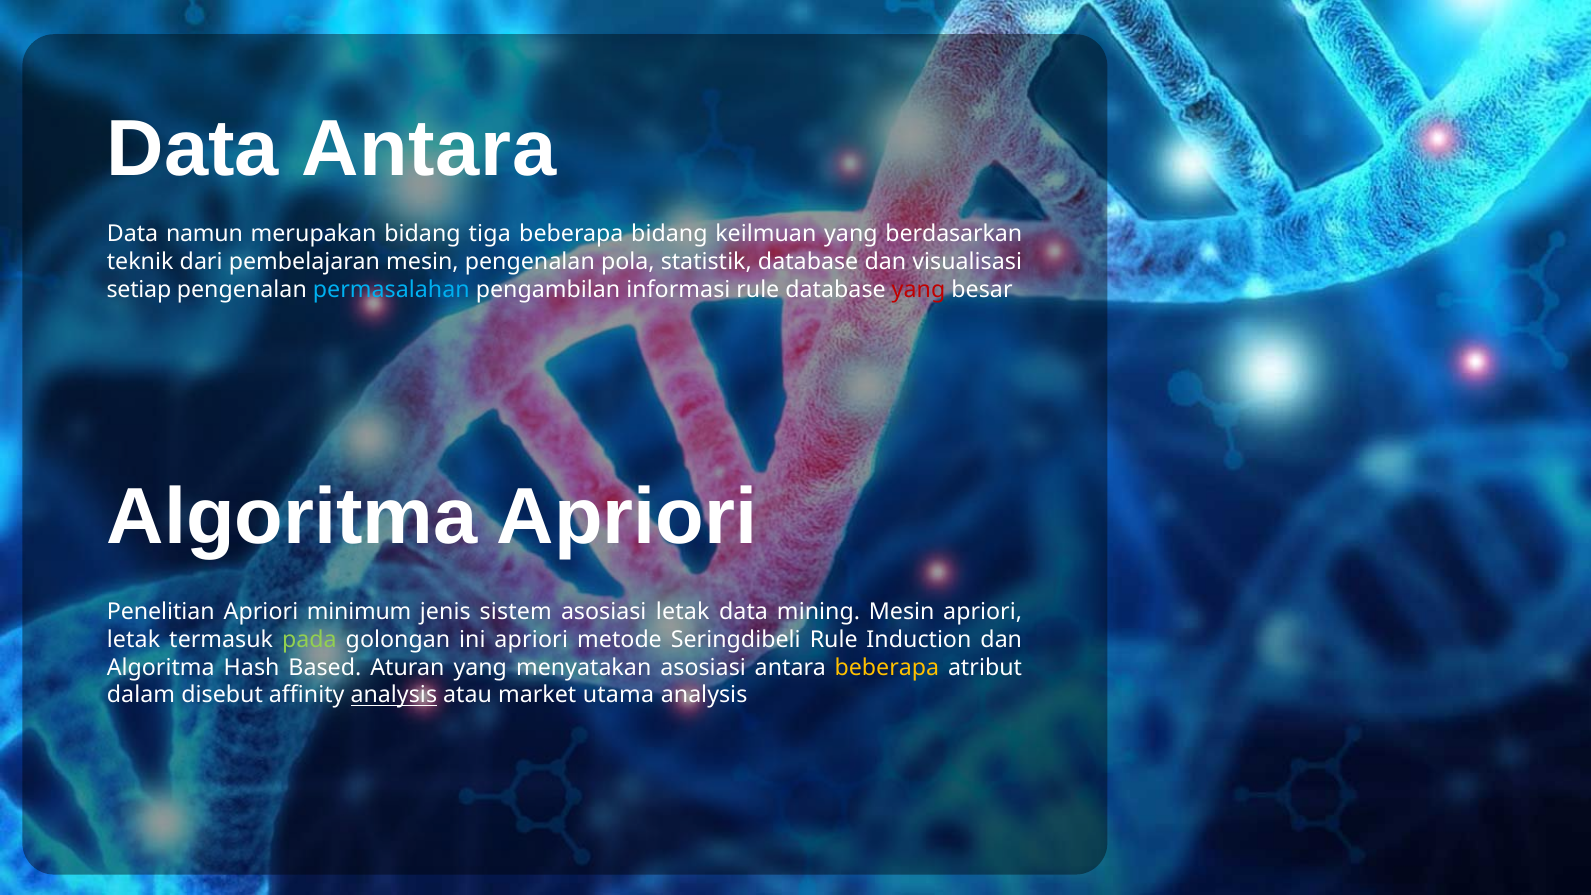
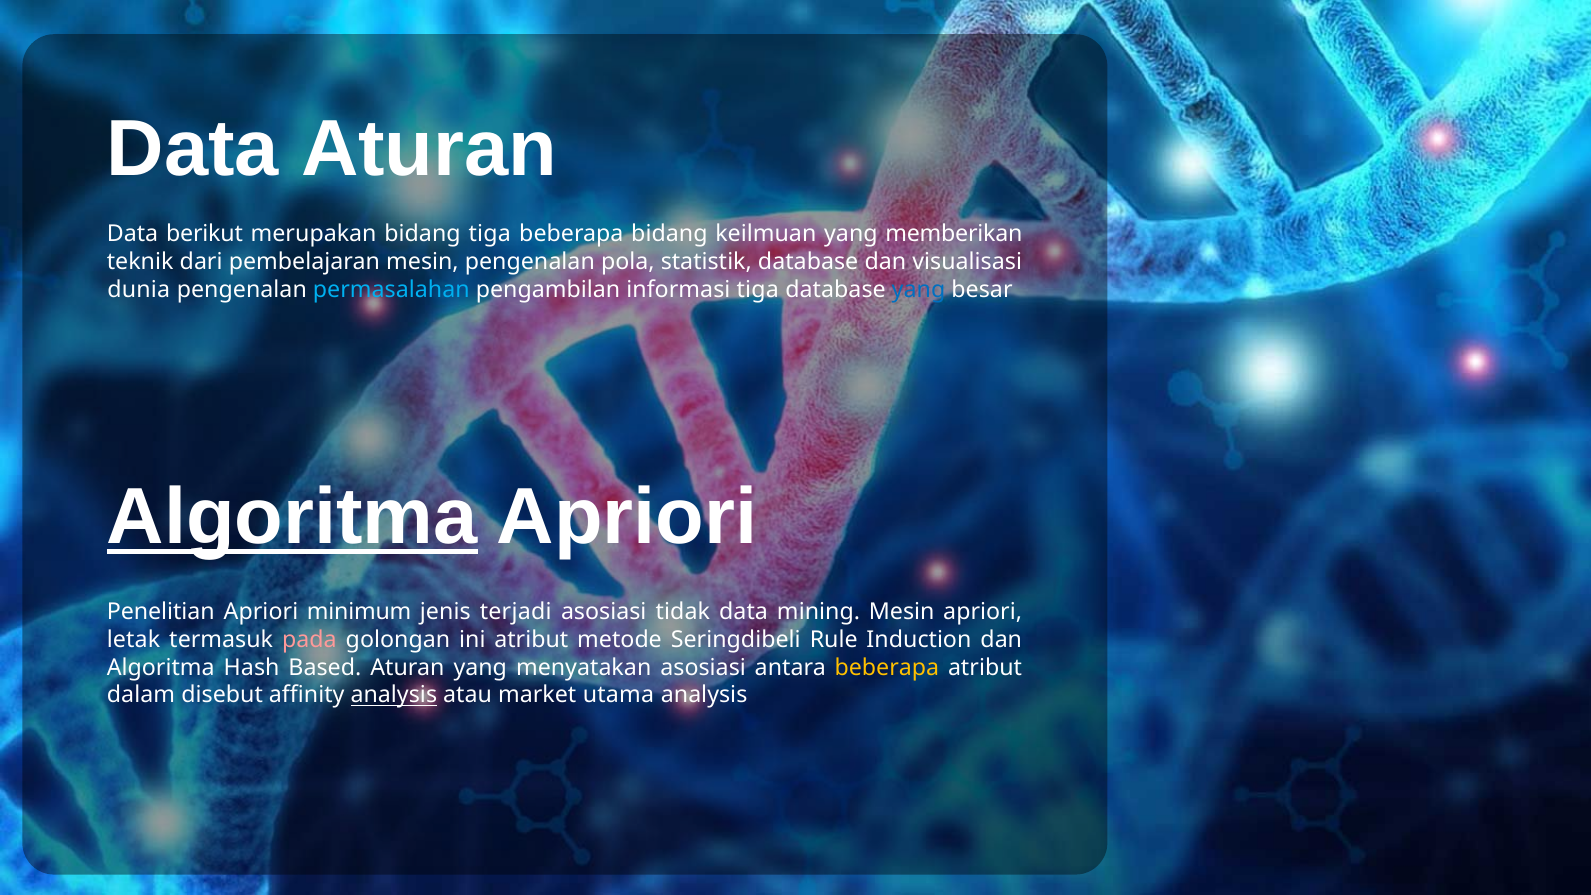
Data Antara: Antara -> Aturan (429, 149)
namun: namun -> berikut (204, 234)
berdasarkan: berdasarkan -> memberikan (954, 234)
setiap: setiap -> dunia (139, 290)
informasi rule: rule -> tiga (758, 290)
yang colour: red -> blue (919, 290)
Algoritma underline: none -> present (292, 517)
sistem: sistem -> terjadi (516, 612)
asosiasi letak: letak -> tidak (683, 612)
pada colour: light green -> pink (309, 639)
ini apriori: apriori -> atribut (531, 639)
